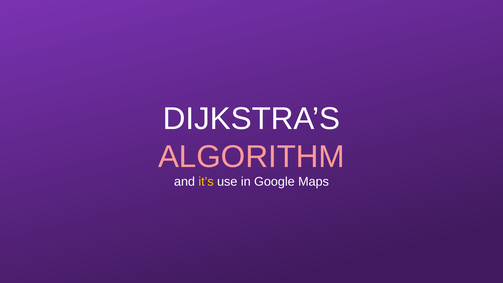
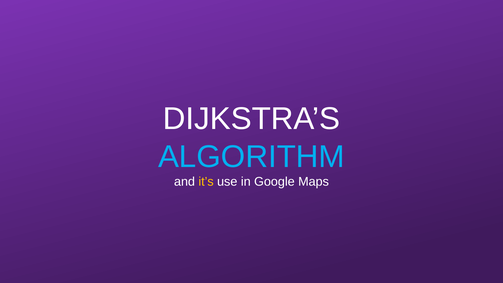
ALGORITHM colour: pink -> light blue (251, 157)
